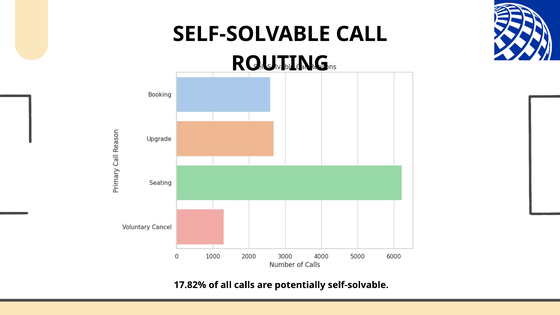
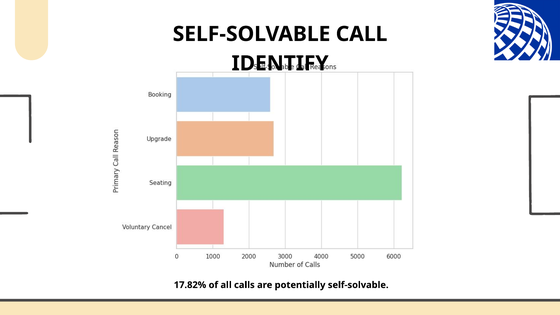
ROUTING: ROUTING -> IDENTIFY (280, 63)
